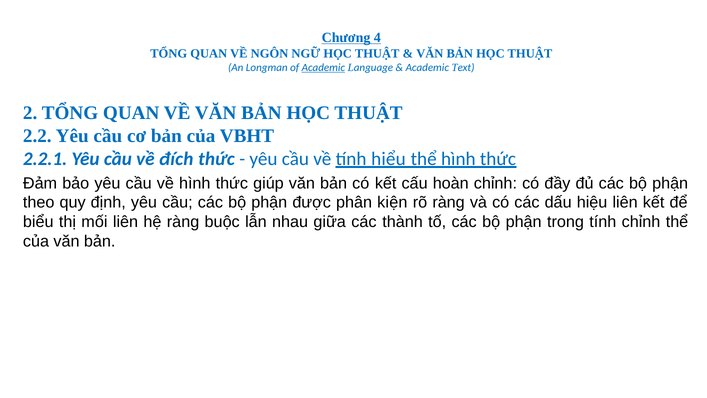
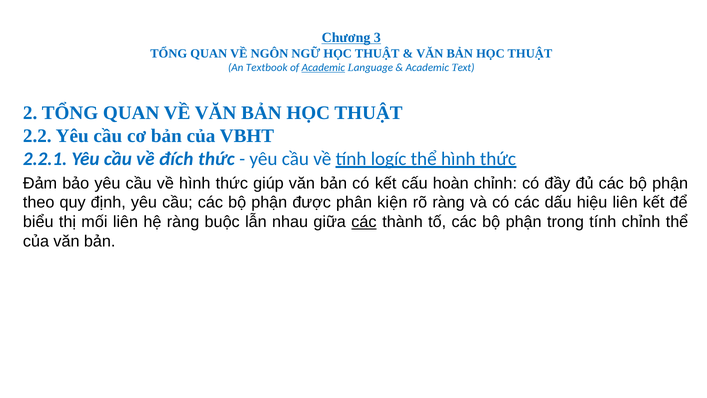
4: 4 -> 3 (377, 38)
Longman: Longman -> Textbook (267, 67)
hiểu: hiểu -> logíc (389, 159)
các underline: none -> present (364, 222)
